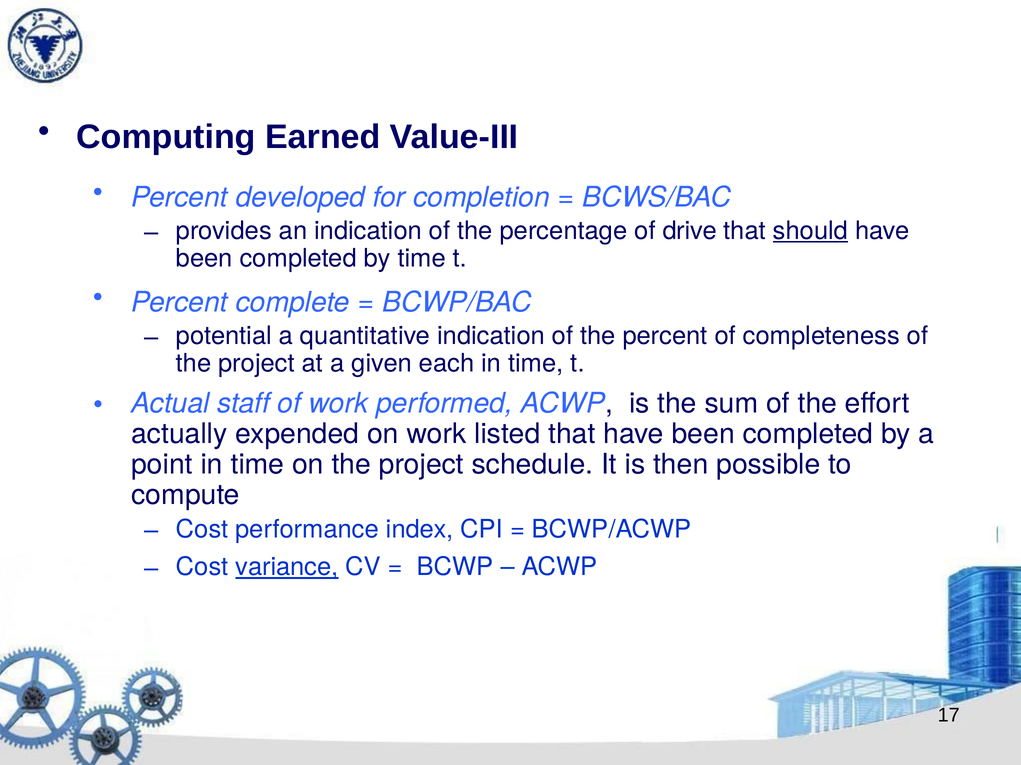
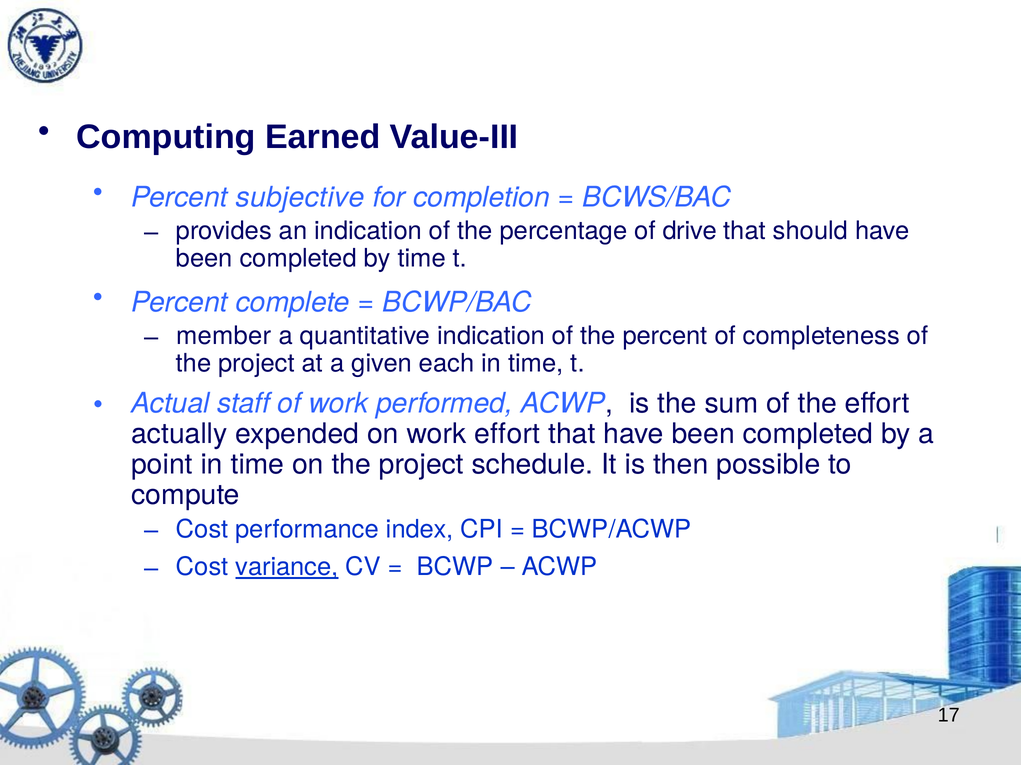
developed: developed -> subjective (300, 197)
should underline: present -> none (810, 231)
potential: potential -> member (224, 336)
work listed: listed -> effort (507, 434)
